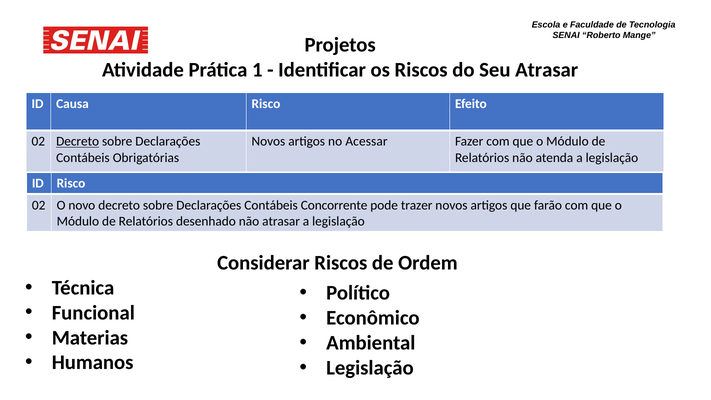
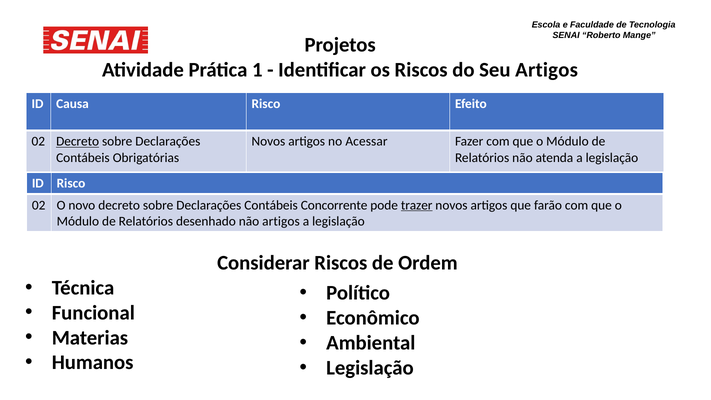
Seu Atrasar: Atrasar -> Artigos (547, 70)
trazer underline: none -> present (417, 205)
não atrasar: atrasar -> artigos (281, 221)
